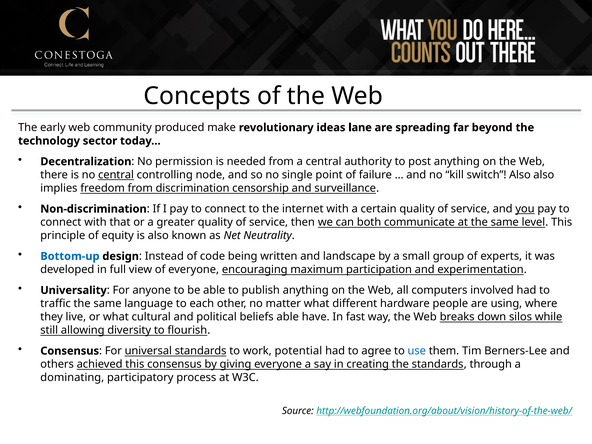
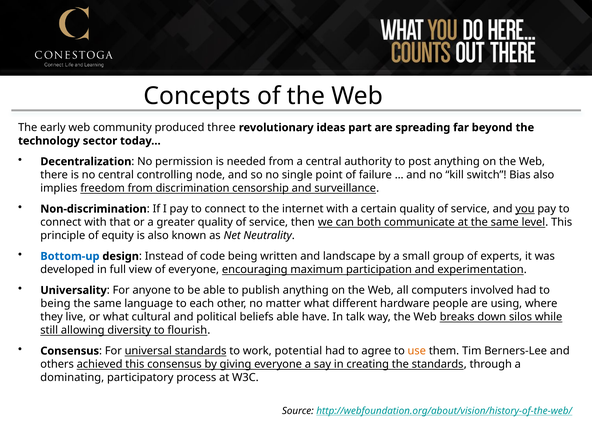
make: make -> three (221, 128)
lane: lane -> part (360, 128)
central underline: present -> none (116, 175)
switch Also: Also -> Bias (520, 175)
traffic: traffic -> being (55, 304)
fast: fast -> talk (355, 317)
use colour: blue -> orange (417, 351)
